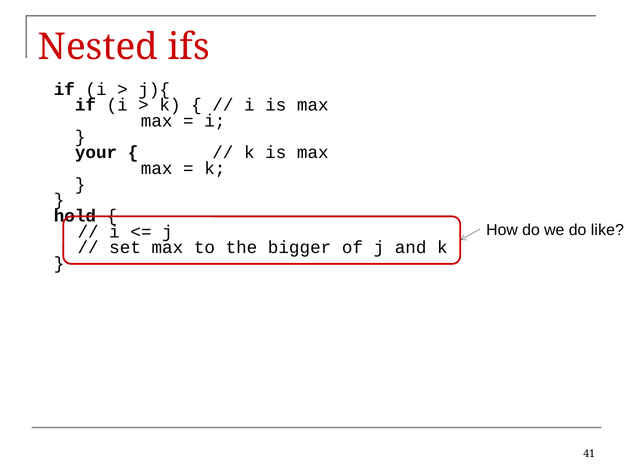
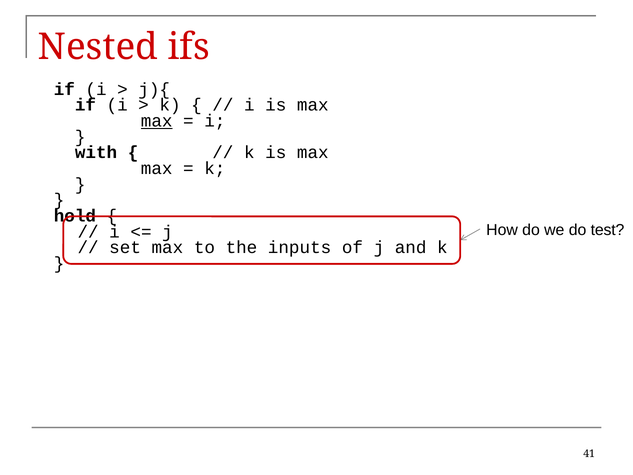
max underline: none -> present (157, 121)
your: your -> with (96, 152)
like: like -> test (608, 230)
bigger: bigger -> inputs (300, 247)
